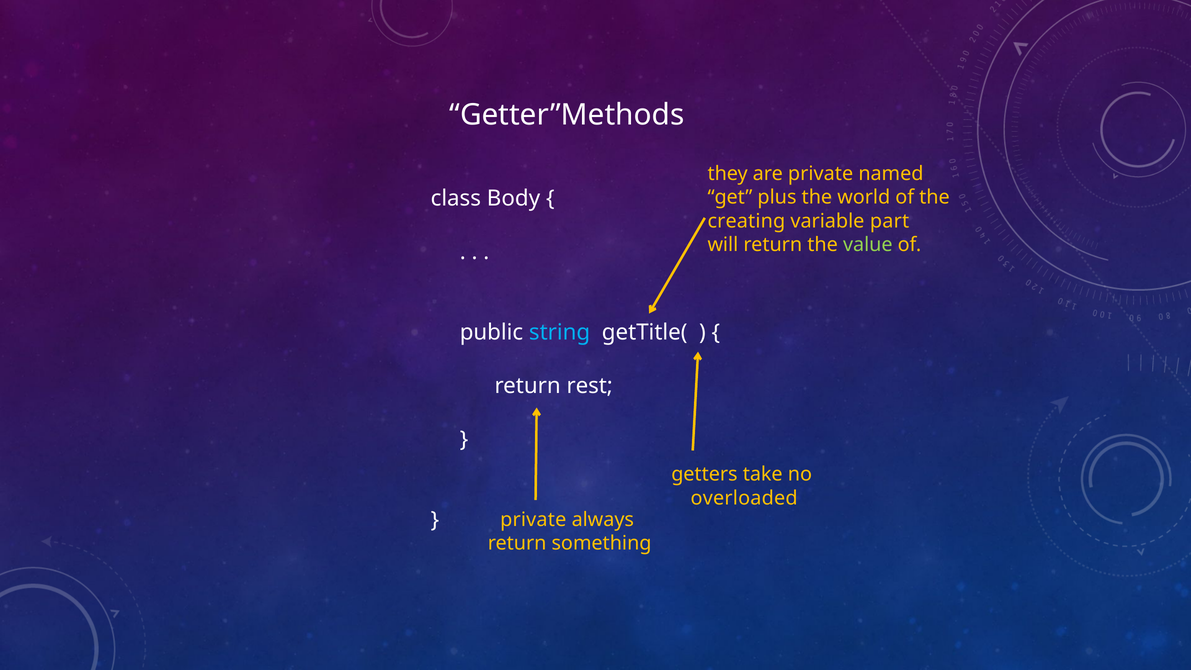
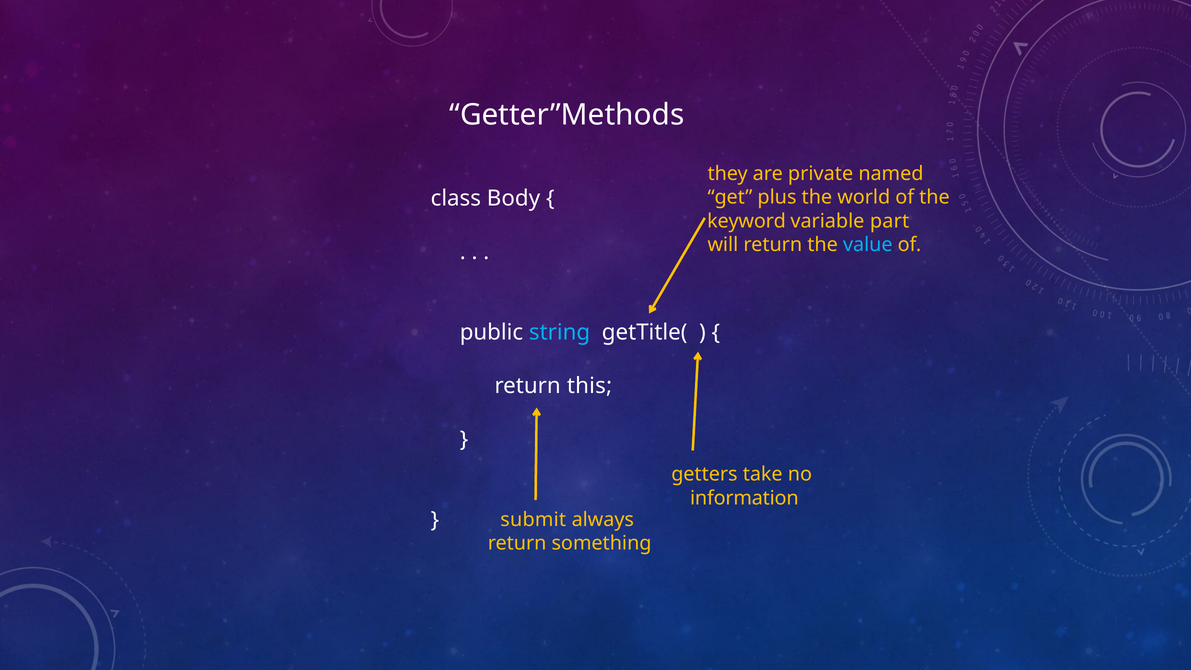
creating: creating -> keyword (747, 221)
value colour: light green -> light blue (868, 245)
rest: rest -> this (590, 386)
overloaded: overloaded -> information (744, 498)
private: private -> submit (533, 519)
